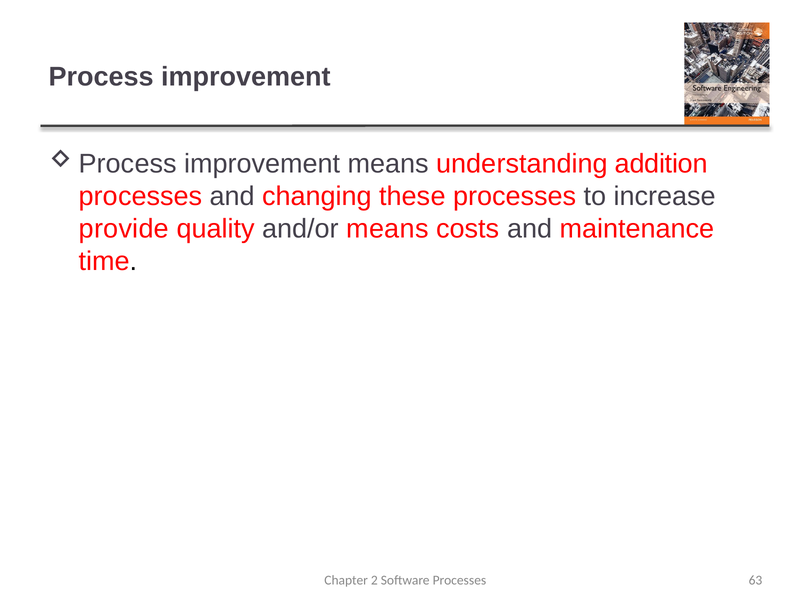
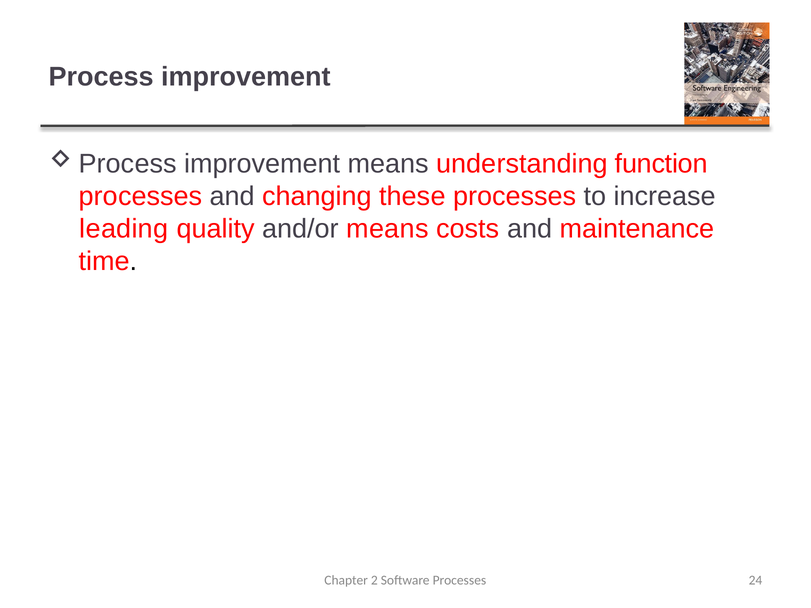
addition: addition -> function (661, 164)
provide: provide -> leading (124, 229)
63: 63 -> 24 (755, 581)
